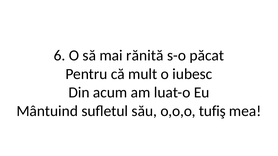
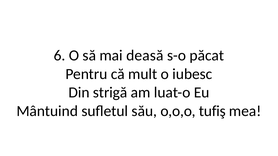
rănită: rănită -> deasă (145, 56)
acum: acum -> strigă (110, 93)
